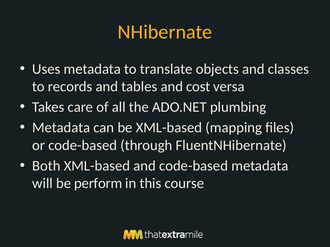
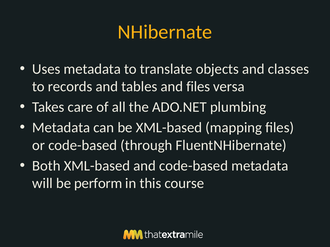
and cost: cost -> files (198, 87)
